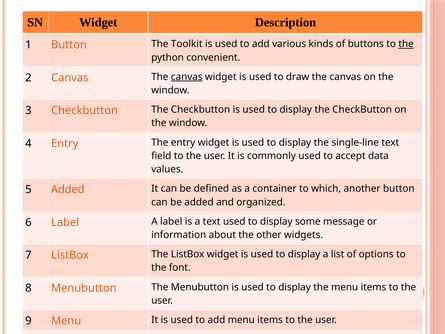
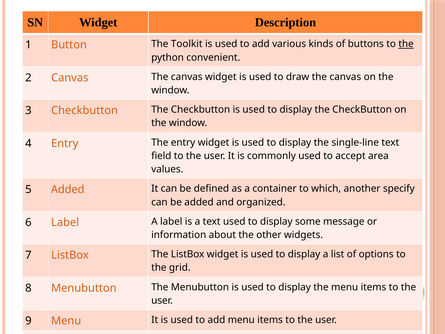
canvas underline: present -> none (187, 77)
data: data -> area (378, 156)
another button: button -> specify (399, 189)
font: font -> grid (180, 268)
